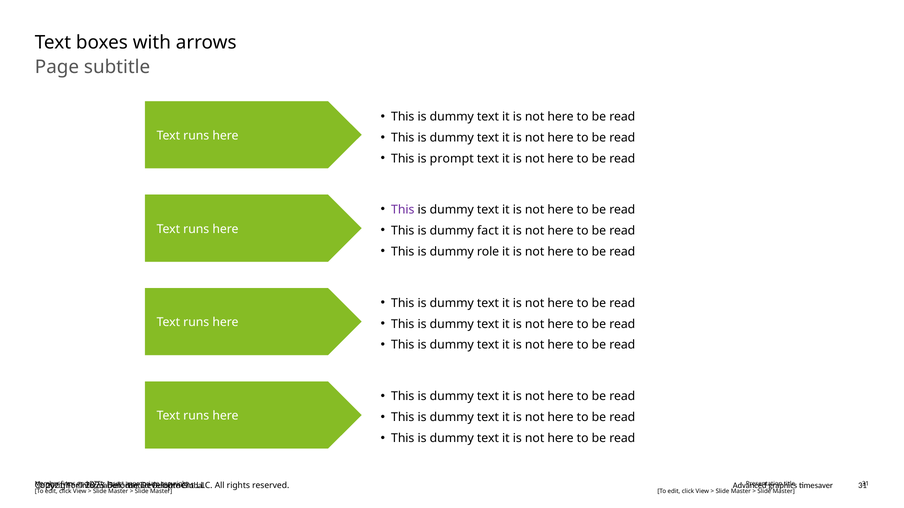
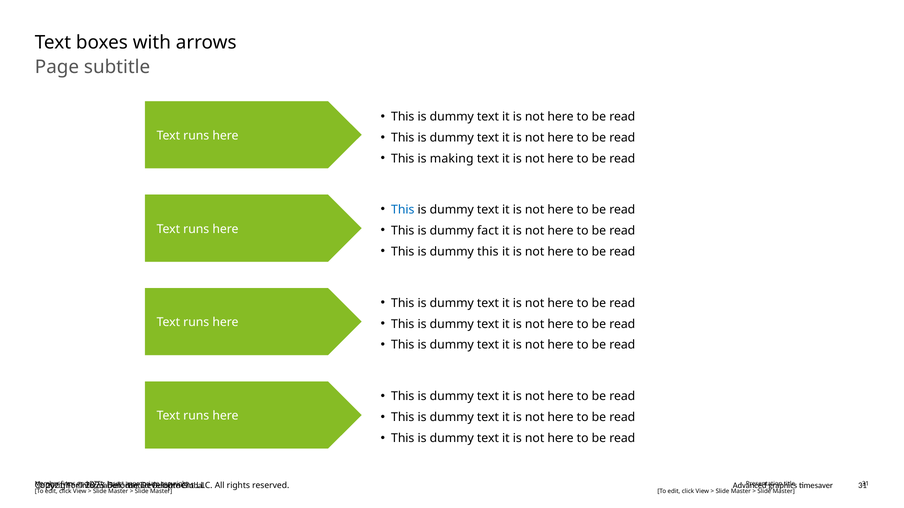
prompt: prompt -> making (452, 159)
This colour: purple -> blue (403, 210)
dummy role: role -> this (488, 252)
